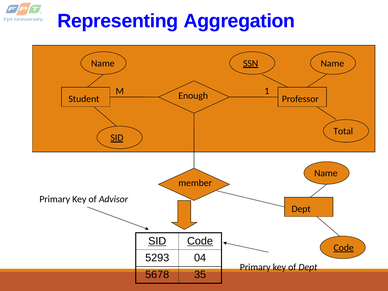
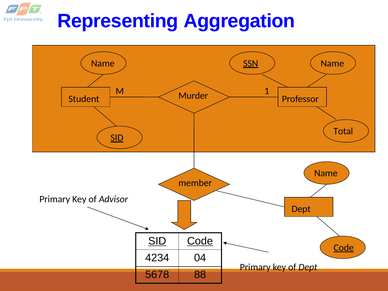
Enough: Enough -> Murder (193, 96)
5293: 5293 -> 4234 (157, 258)
35: 35 -> 88 (200, 275)
